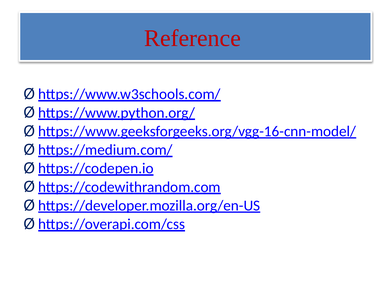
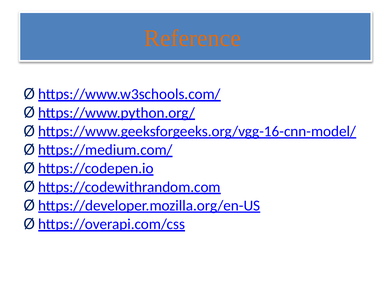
Reference colour: red -> orange (192, 38)
